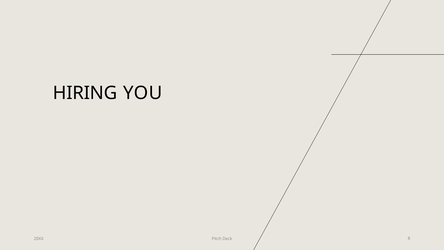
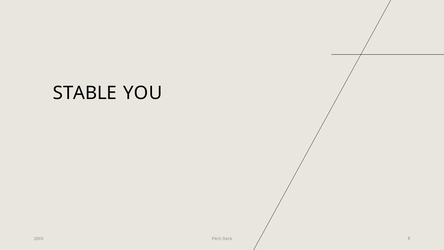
HIRING: HIRING -> STABLE (85, 93)
